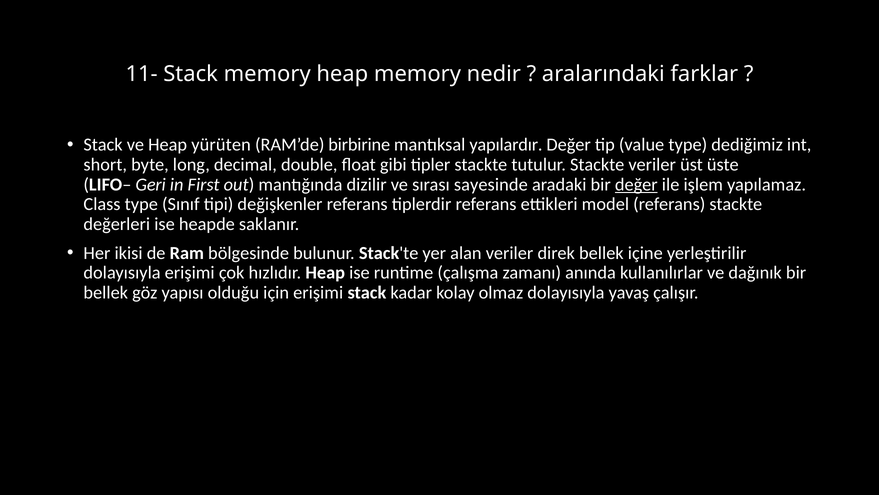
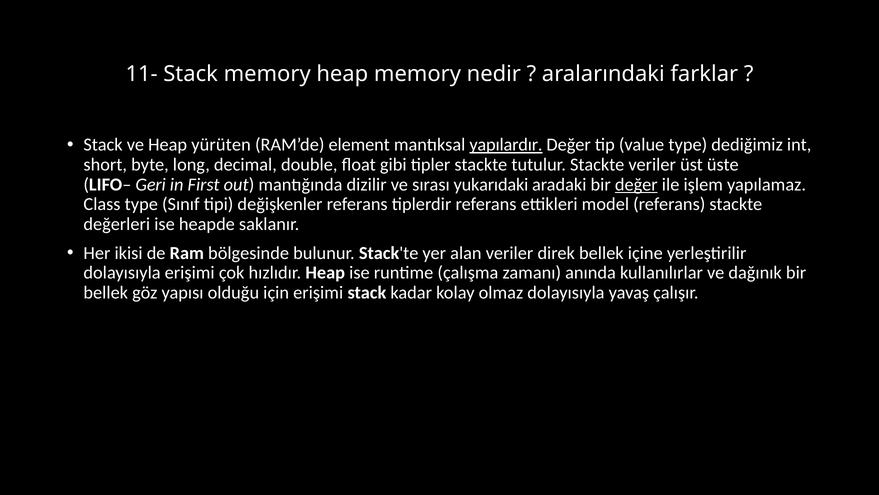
birbirine: birbirine -> element (359, 145)
yapılardır underline: none -> present (506, 145)
sayesinde: sayesinde -> yukarıdaki (491, 184)
